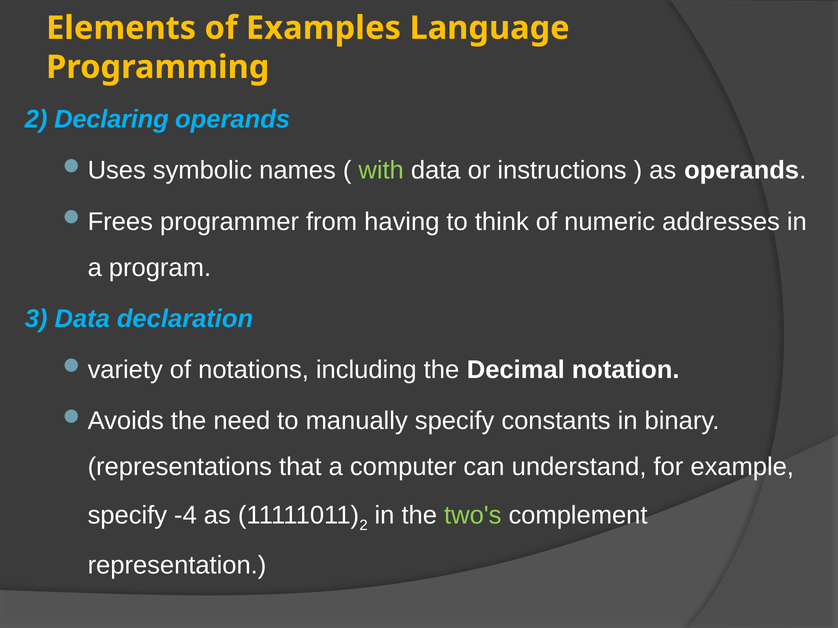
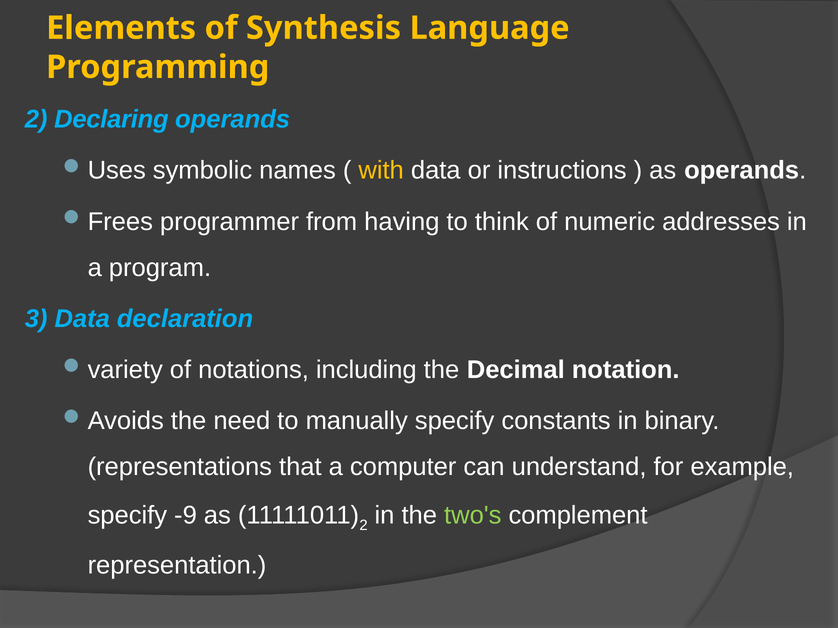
Examples: Examples -> Synthesis (323, 28)
with colour: light green -> yellow (381, 171)
-4: -4 -> -9 (185, 516)
